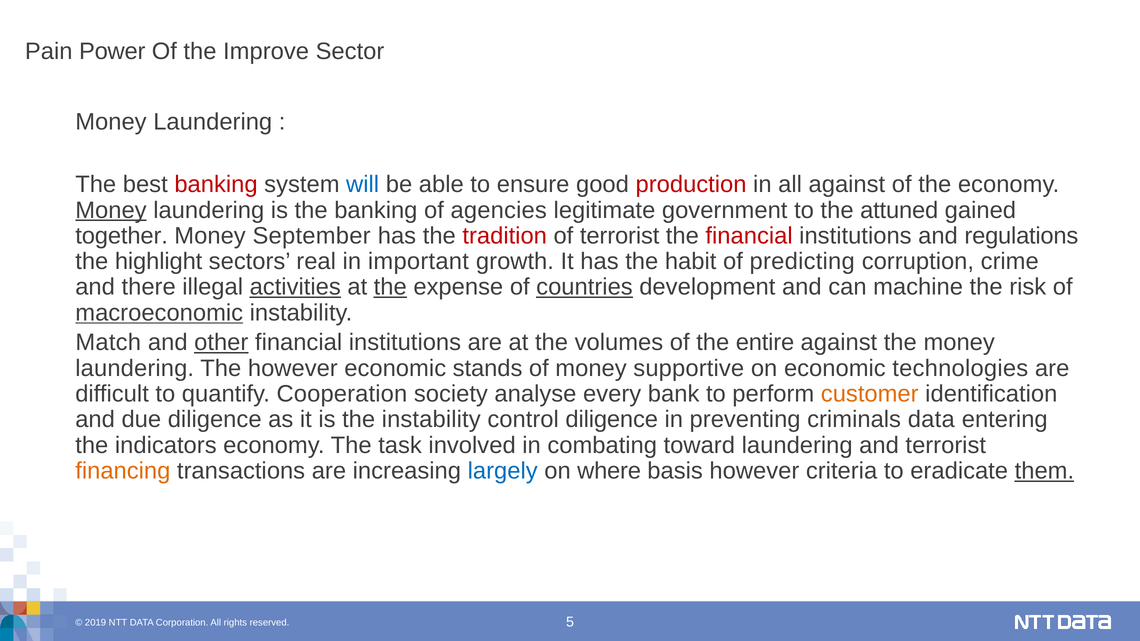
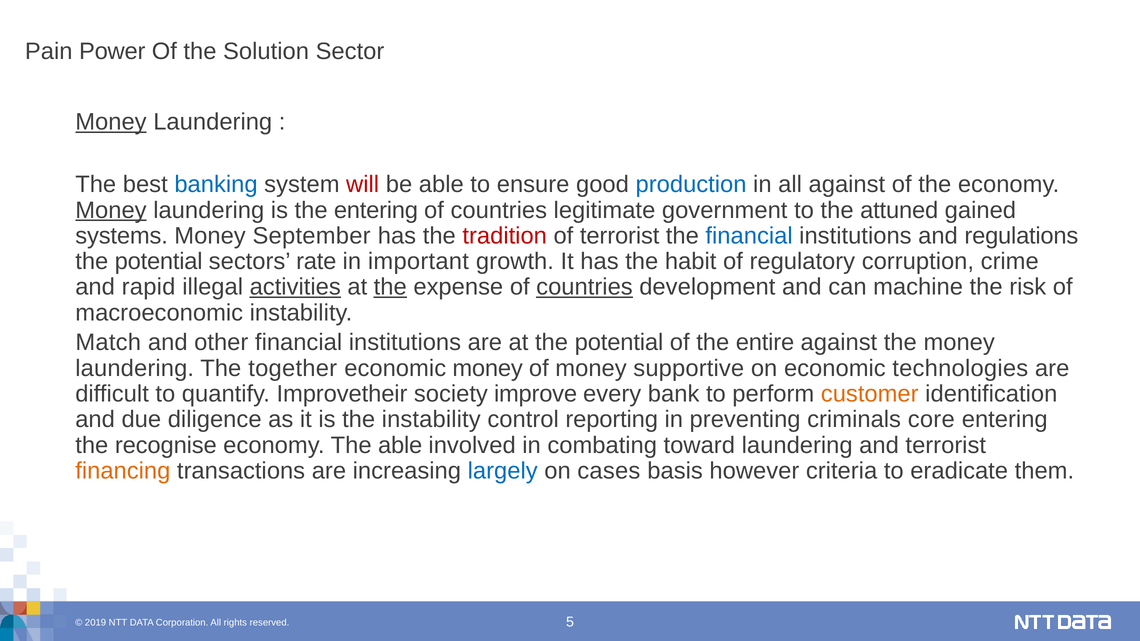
Improve: Improve -> Solution (266, 51)
Money underline: none -> present (111, 122)
banking colour: red -> blue (216, 185)
will colour: blue -> red (363, 185)
production colour: red -> blue (691, 185)
the banking: banking -> entering (376, 210)
agencies: agencies -> countries (499, 210)
together: together -> systems (122, 236)
financial colour: red -> blue (749, 236)
highlight: highlight -> potential (159, 262)
real: real -> rate (316, 262)
predicting: predicting -> regulatory (802, 262)
there: there -> rapid (149, 287)
macroeconomic underline: present -> none (159, 313)
other underline: present -> none (221, 343)
at the volumes: volumes -> potential (619, 343)
The however: however -> together (293, 368)
economic stands: stands -> money (488, 368)
Cooperation: Cooperation -> Improvetheir (342, 394)
analyse: analyse -> improve (536, 394)
control diligence: diligence -> reporting (612, 420)
criminals data: data -> core (931, 420)
indicators: indicators -> recognise (166, 445)
The task: task -> able (400, 445)
where: where -> cases (609, 471)
them underline: present -> none (1044, 471)
